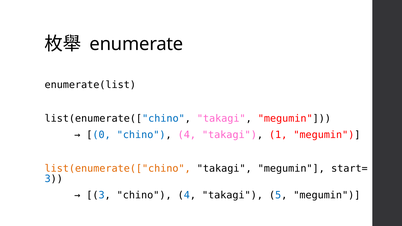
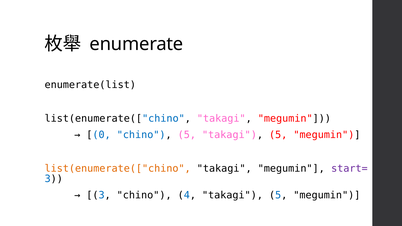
0 chino 4: 4 -> 5 (187, 135)
1: 1 -> 5 (278, 135)
start= colour: black -> purple (349, 169)
